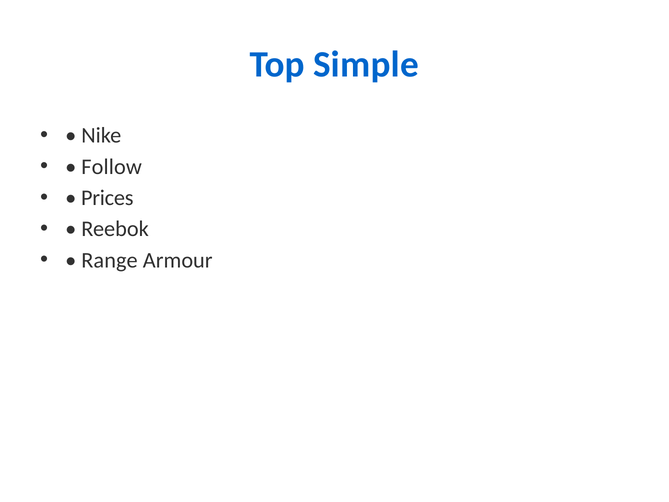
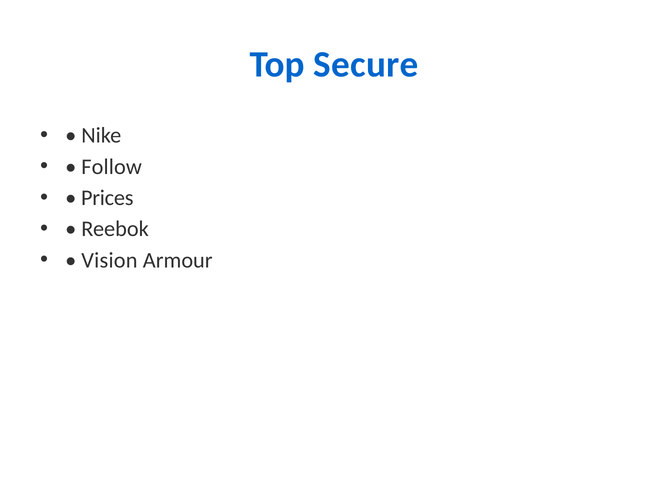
Simple: Simple -> Secure (366, 64)
Range: Range -> Vision (109, 260)
